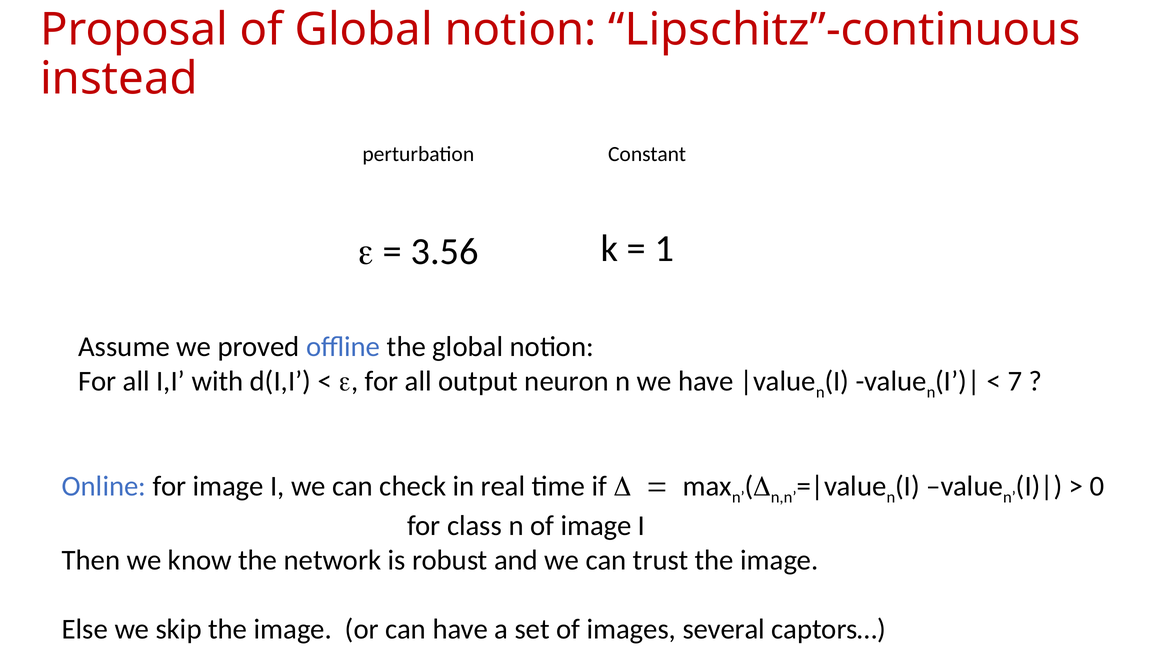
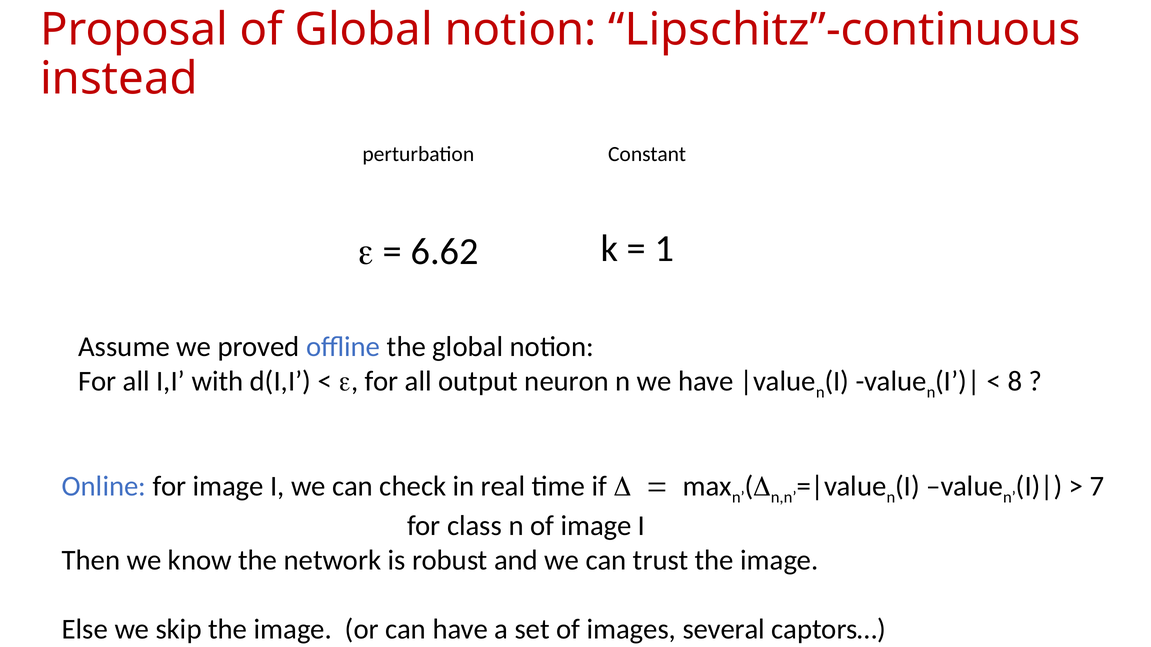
3.56: 3.56 -> 6.62 (445, 252)
7: 7 -> 8 (1015, 381)
0: 0 -> 7 (1097, 487)
